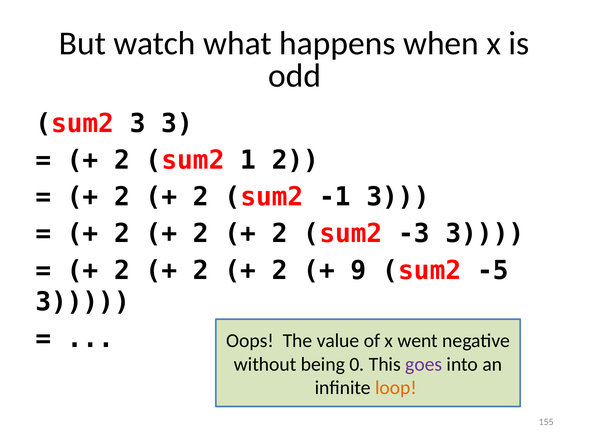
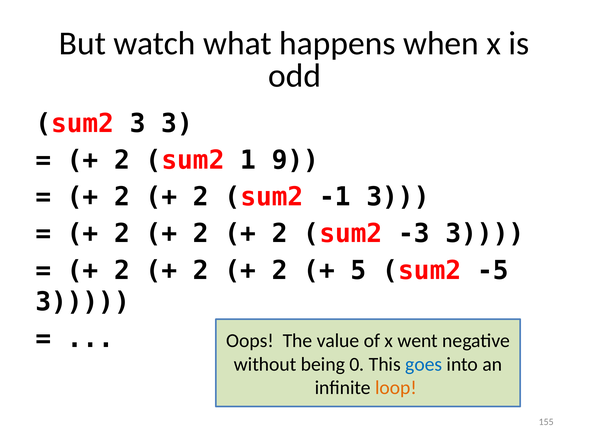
1 2: 2 -> 9 (295, 160)
9: 9 -> 5 (358, 270)
goes colour: purple -> blue (424, 364)
